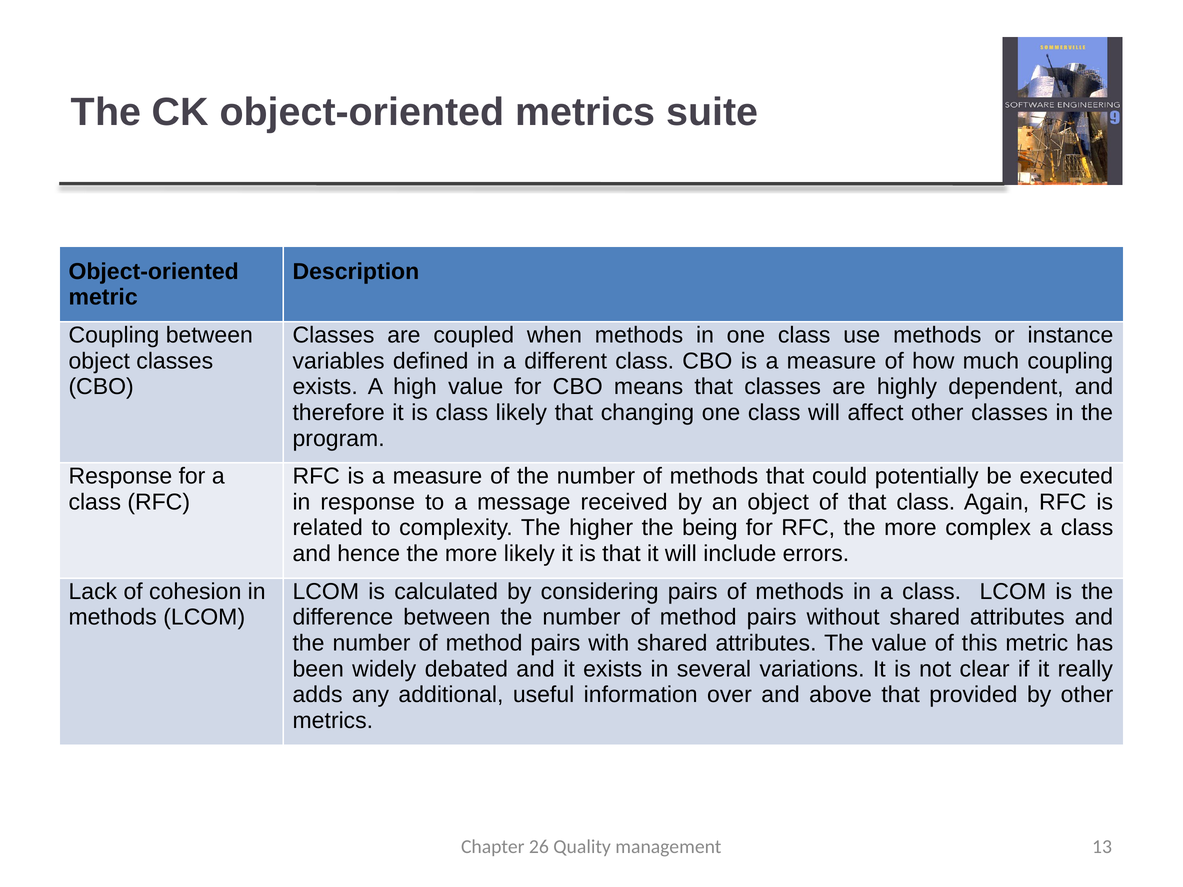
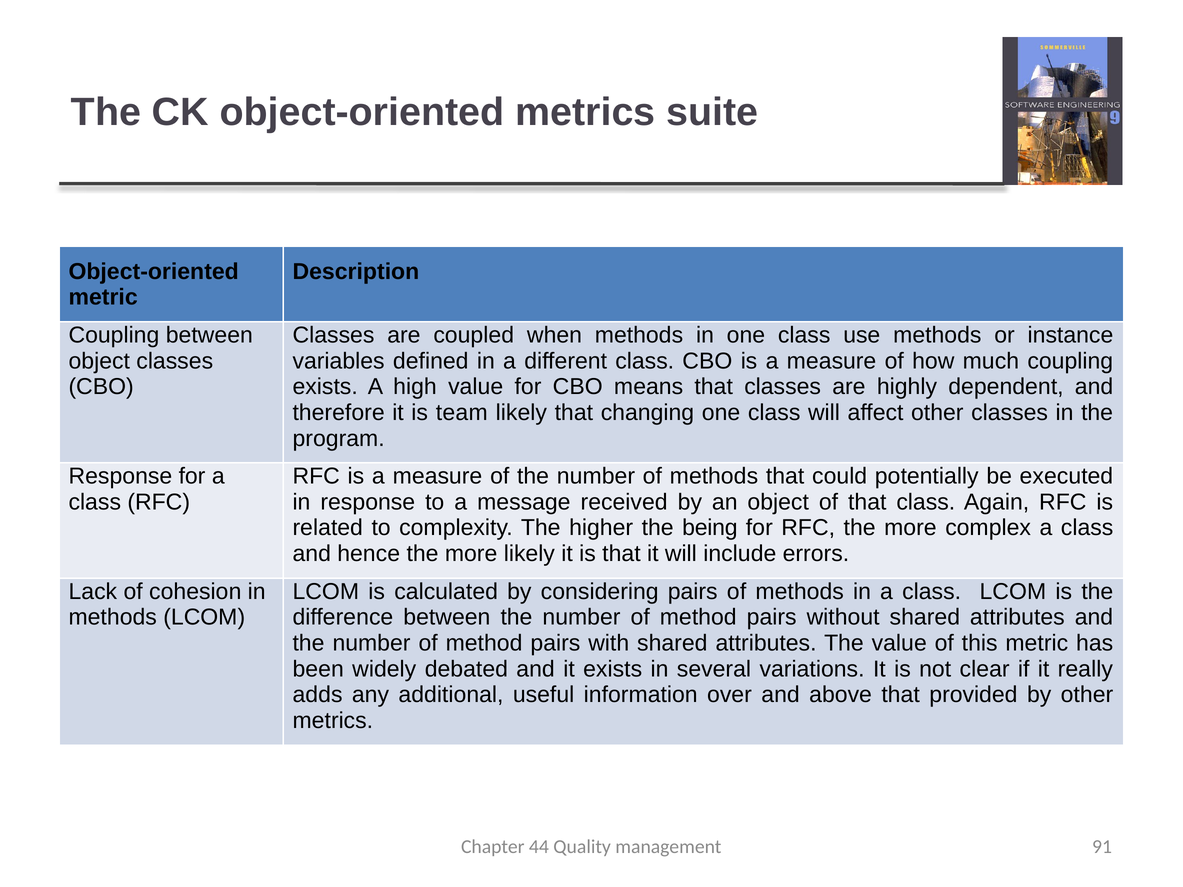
is class: class -> team (462, 413)
26: 26 -> 44 (539, 847)
13: 13 -> 91 (1102, 847)
